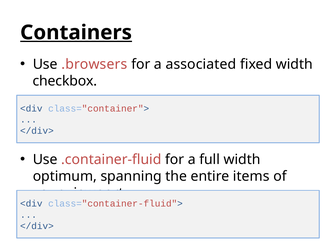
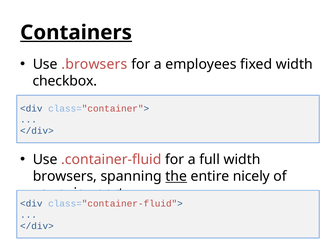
associated: associated -> employees (201, 64)
optimum: optimum -> browsers (65, 176)
the underline: none -> present (176, 176)
items: items -> nicely (251, 176)
